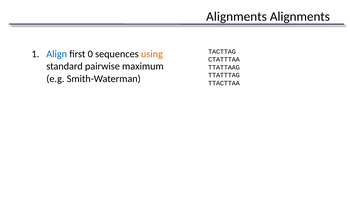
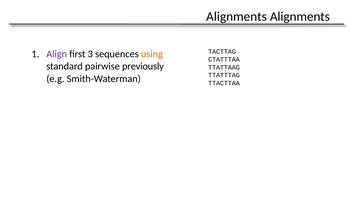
Align colour: blue -> purple (57, 54)
0: 0 -> 3 (90, 54)
maximum: maximum -> previously (143, 66)
